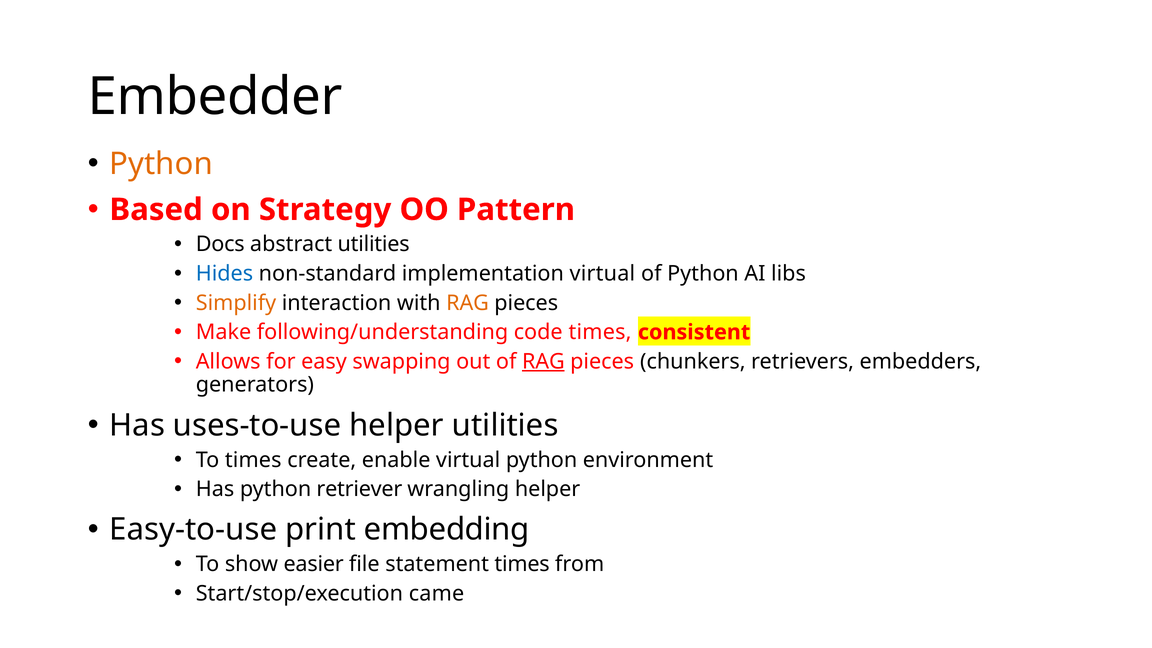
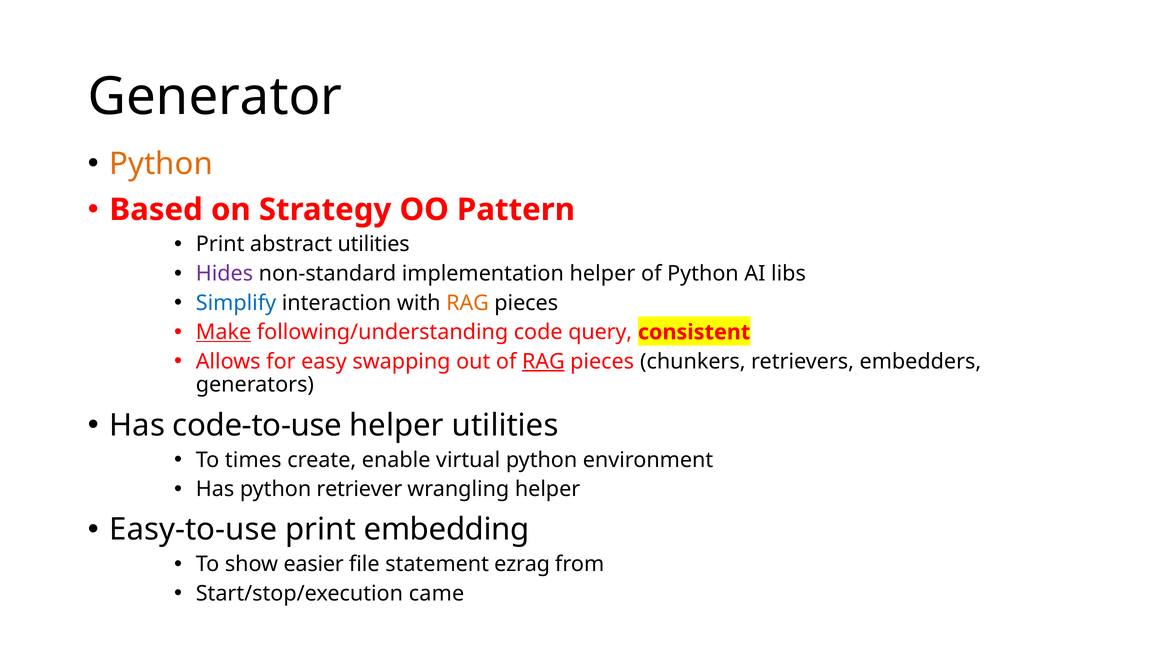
Embedder: Embedder -> Generator (215, 97)
Docs: Docs -> Print (220, 244)
Hides colour: blue -> purple (224, 274)
implementation virtual: virtual -> helper (602, 274)
Simplify colour: orange -> blue (236, 303)
Make underline: none -> present (224, 332)
code times: times -> query (600, 332)
uses-to-use: uses-to-use -> code-to-use (257, 425)
statement times: times -> ezrag (522, 564)
